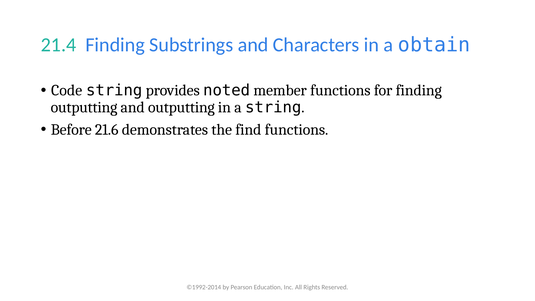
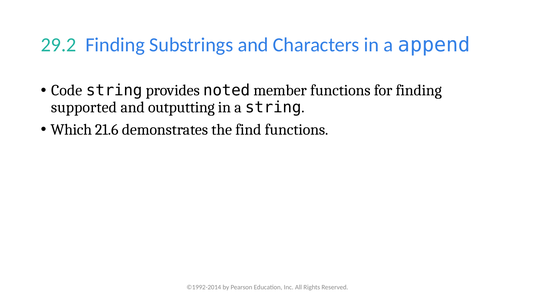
21.4: 21.4 -> 29.2 (59, 45)
obtain: obtain -> append (434, 45)
outputting: outputting -> supported (84, 107)
Before: Before -> Which (71, 130)
